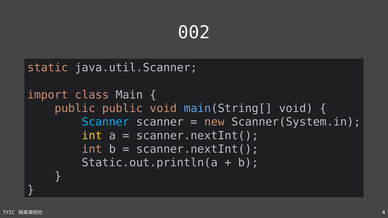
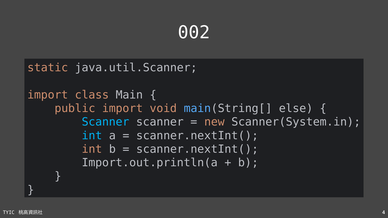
public public: public -> import (122, 109)
main(String[ void: void -> else (296, 109)
int colour: yellow -> light blue (92, 136)
Static.out.println(a: Static.out.println(a -> Import.out.println(a (150, 163)
